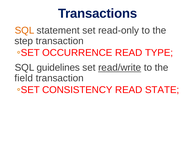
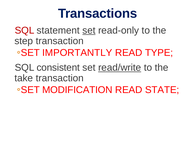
SQL colour: orange -> red (25, 30)
set underline: none -> present (89, 30)
OCCURRENCE: OCCURRENCE -> IMPORTANTLY (77, 53)
guidelines: guidelines -> consistent (58, 68)
field: field -> take (24, 78)
CONSISTENCY: CONSISTENCY -> MODIFICATION (77, 90)
